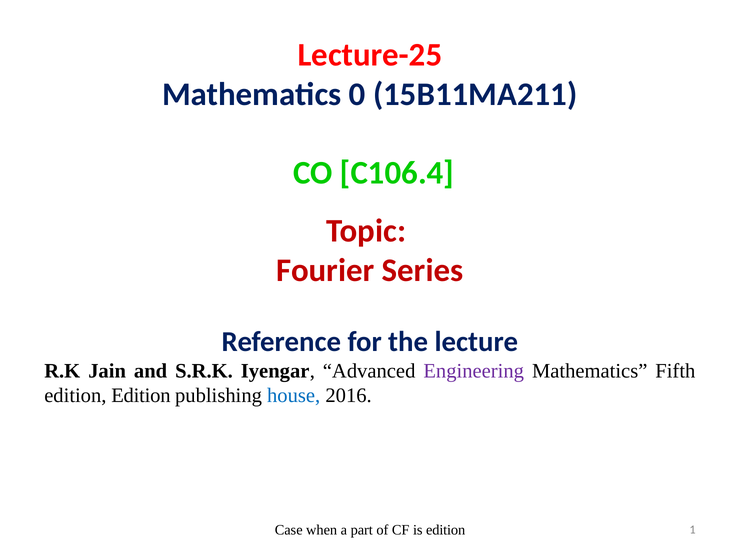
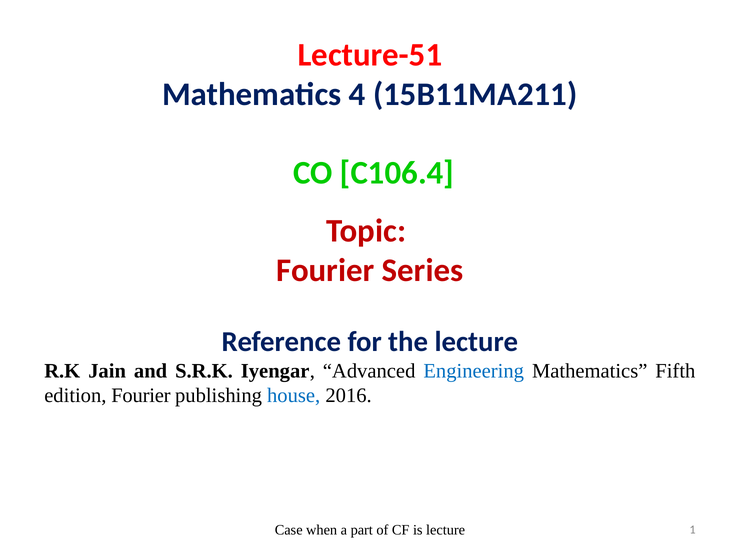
Lecture-25: Lecture-25 -> Lecture-51 (370, 55)
0: 0 -> 4 (357, 94)
Engineering colour: purple -> blue (474, 371)
edition Edition: Edition -> Fourier (141, 396)
is edition: edition -> lecture (446, 530)
